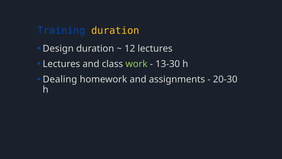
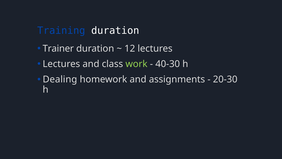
duration colour: yellow -> white (115, 30)
Design: Design -> Trainer (58, 48)
13-30: 13-30 -> 40-30 (168, 64)
